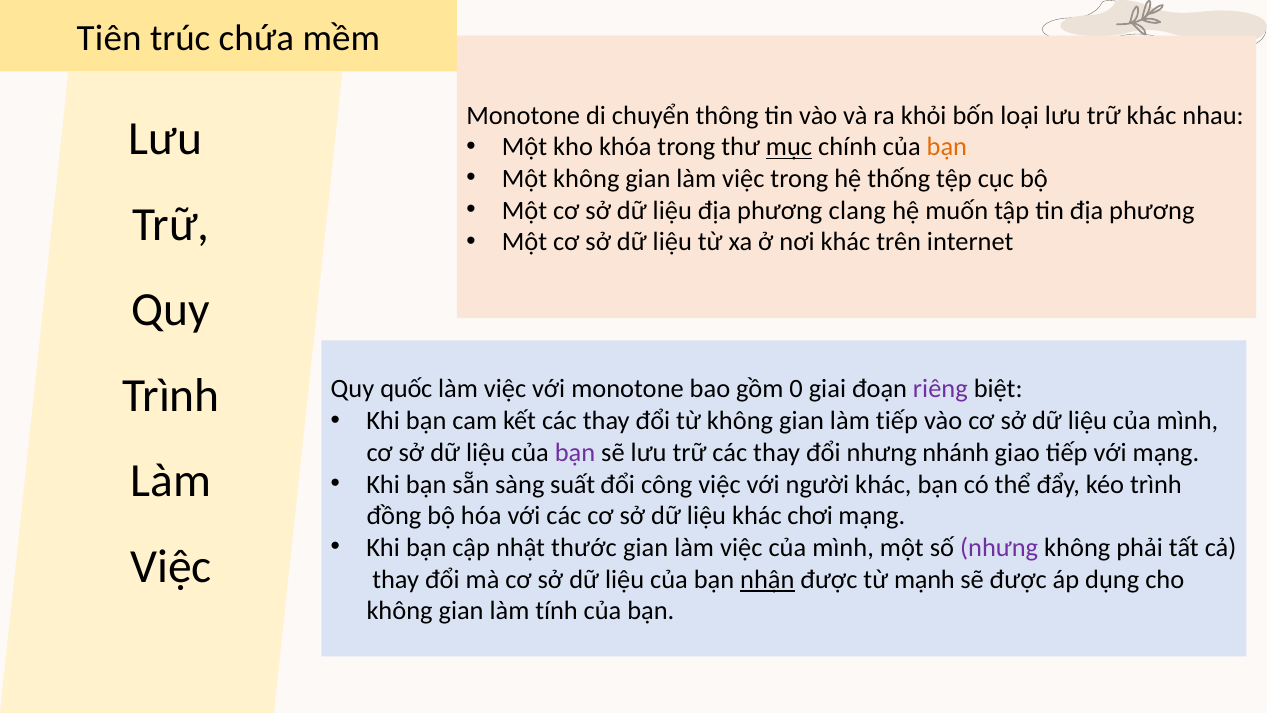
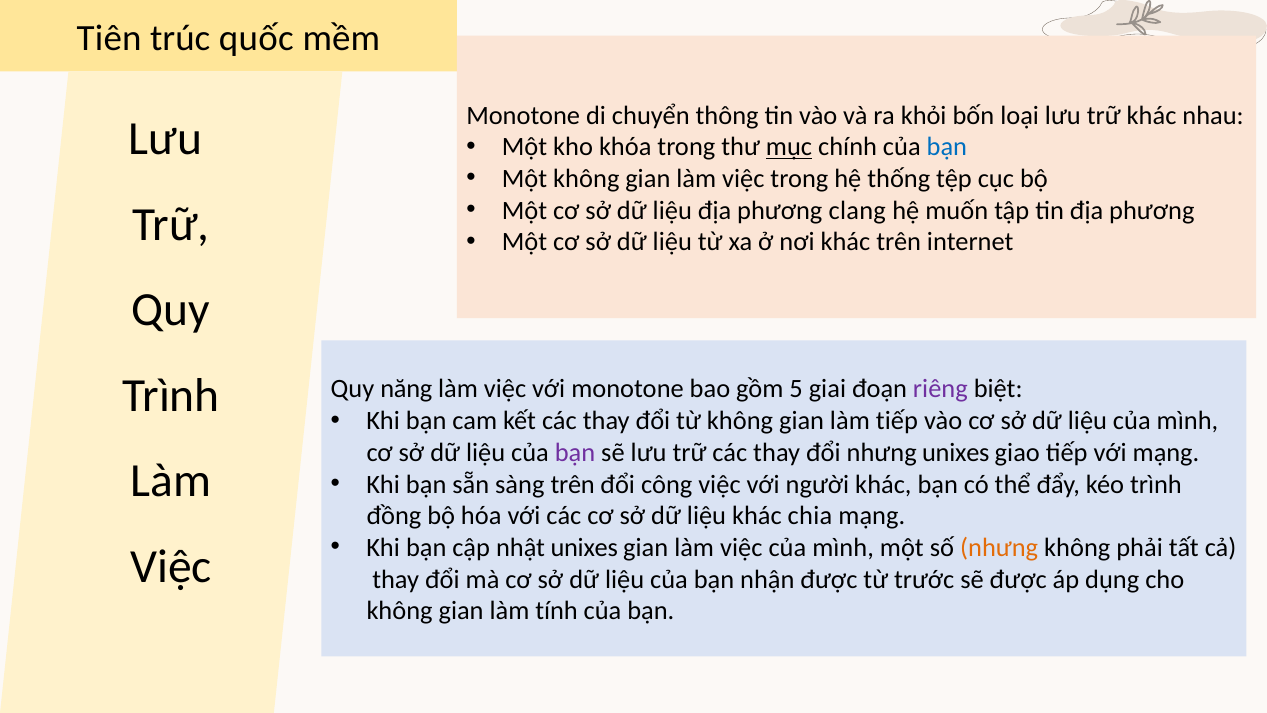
chứa: chứa -> quốc (256, 38)
bạn colour: orange -> blue (947, 147)
quốc: quốc -> năng (406, 389)
0: 0 -> 5 (796, 389)
nhưng nhánh: nhánh -> unixes (956, 452)
sàng suất: suất -> trên (573, 484)
chơi: chơi -> chia (810, 516)
nhật thước: thước -> unixes (584, 548)
nhưng colour: purple -> orange (999, 548)
nhận underline: present -> none (767, 579)
mạnh: mạnh -> trước (924, 579)
